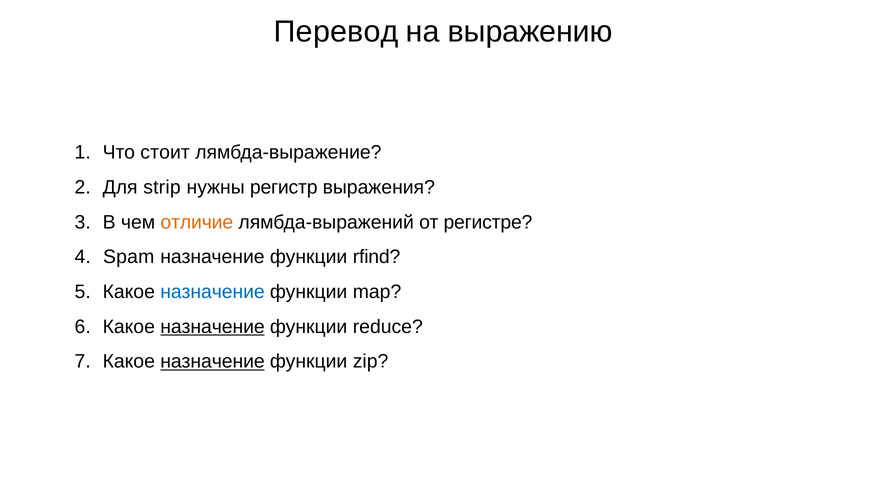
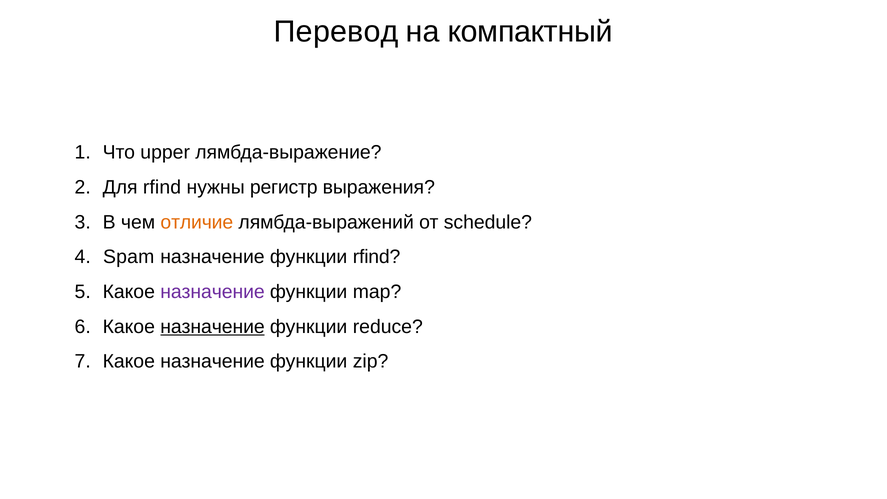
выражению: выражению -> компактный (530, 32)
стоит: стоит -> upper (165, 152)
Для strip: strip -> rfind (162, 187)
регистре: регистре -> schedule (488, 222)
назначение colour: blue -> purple (212, 292)
назначение underline: present -> none (212, 361)
